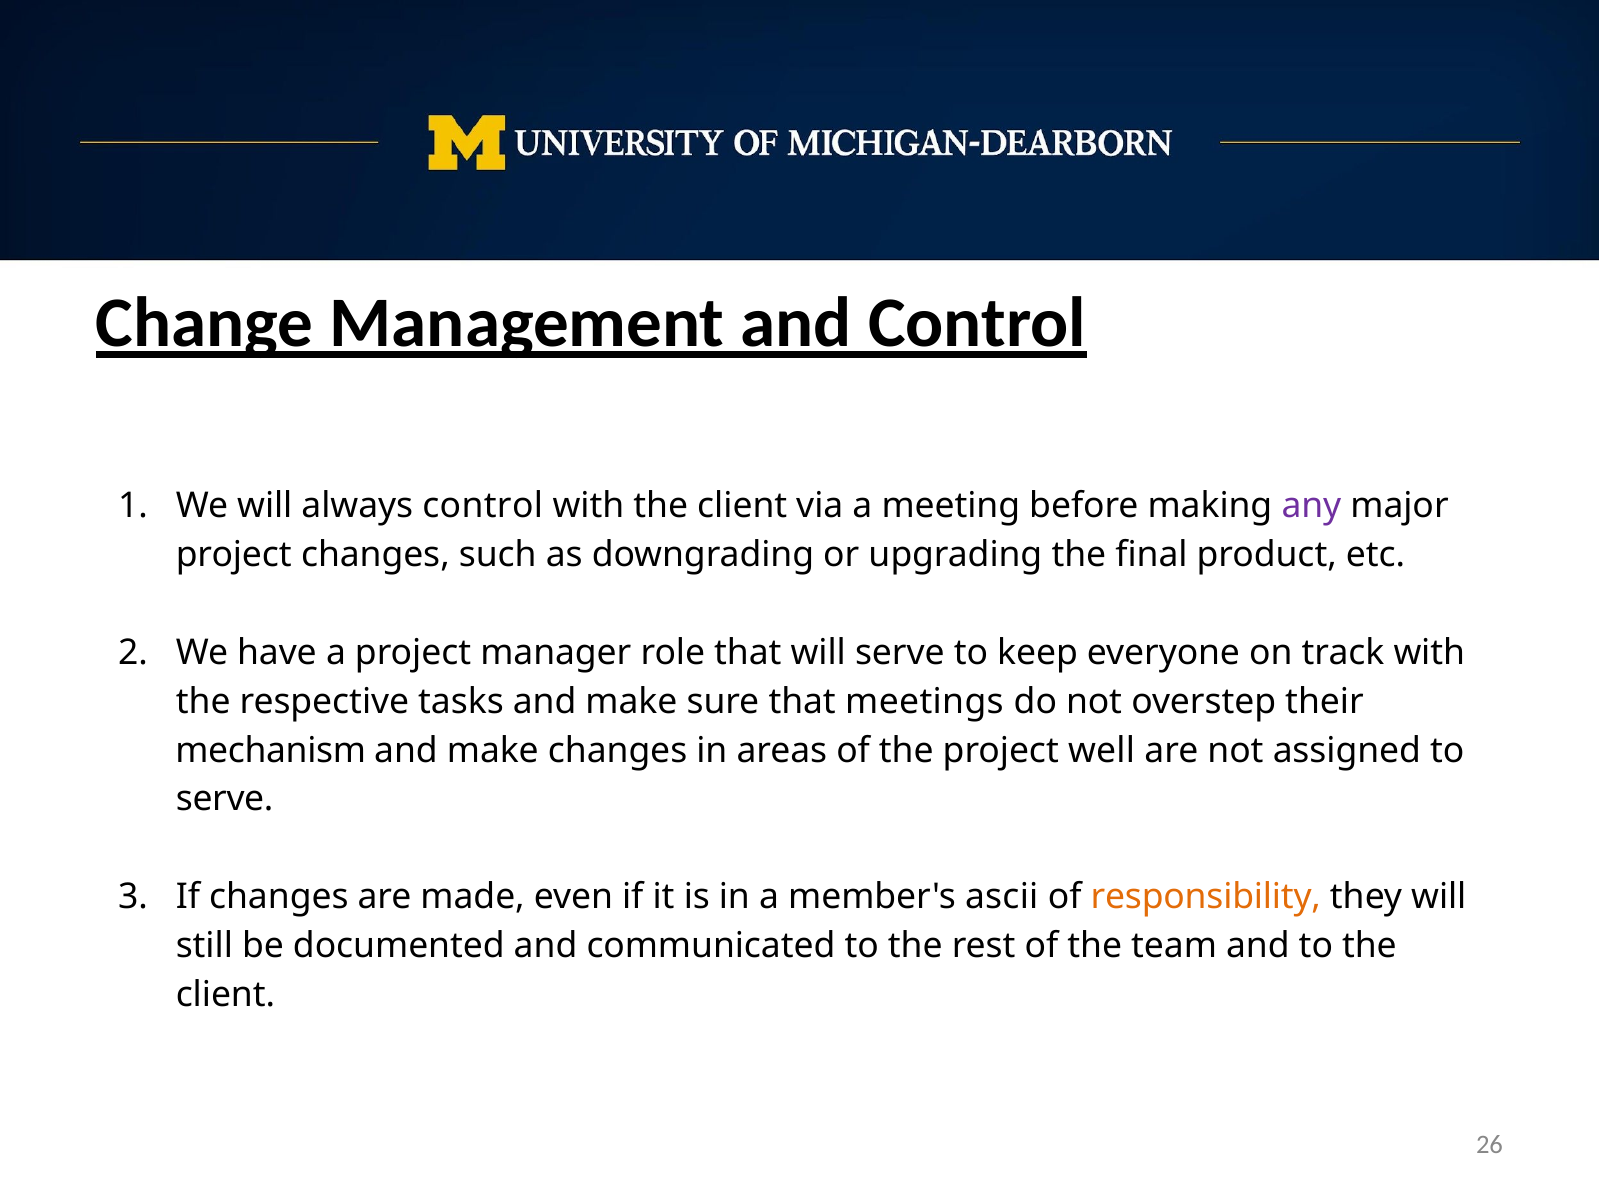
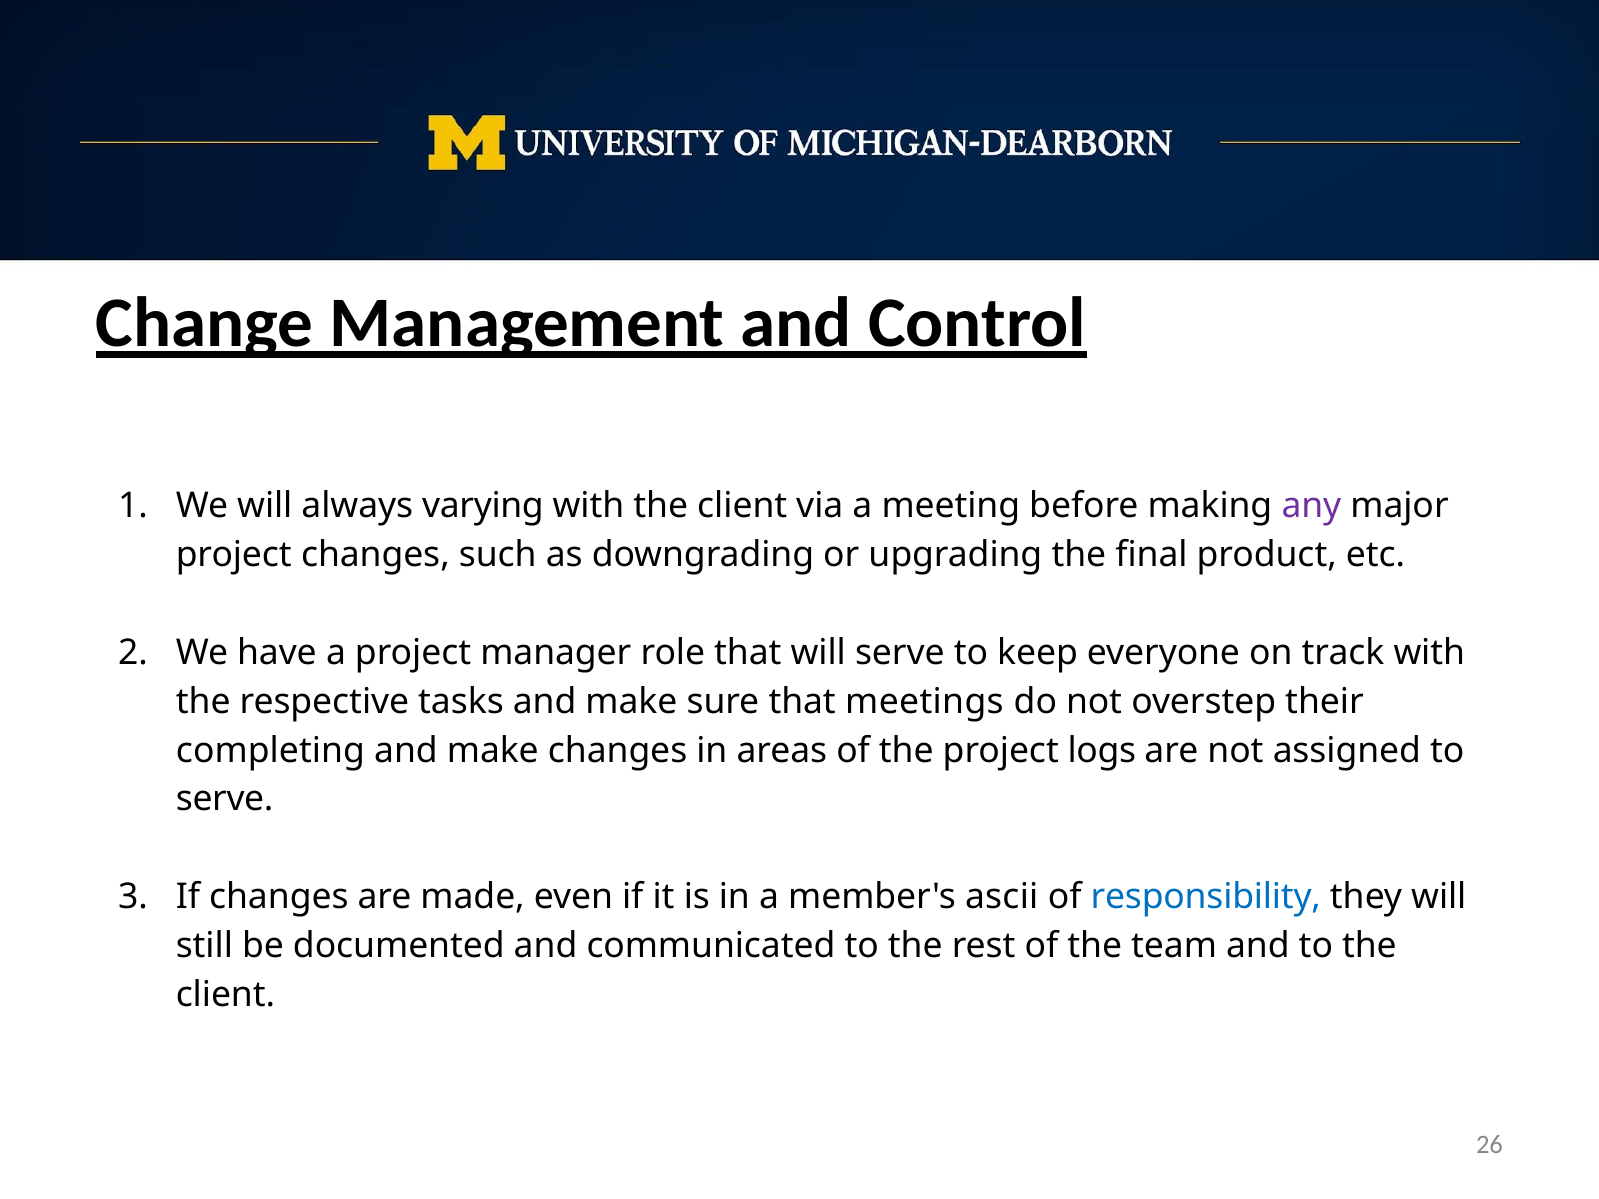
always control: control -> varying (483, 506)
mechanism: mechanism -> completing (270, 750)
well: well -> logs (1102, 750)
responsibility colour: orange -> blue (1206, 897)
